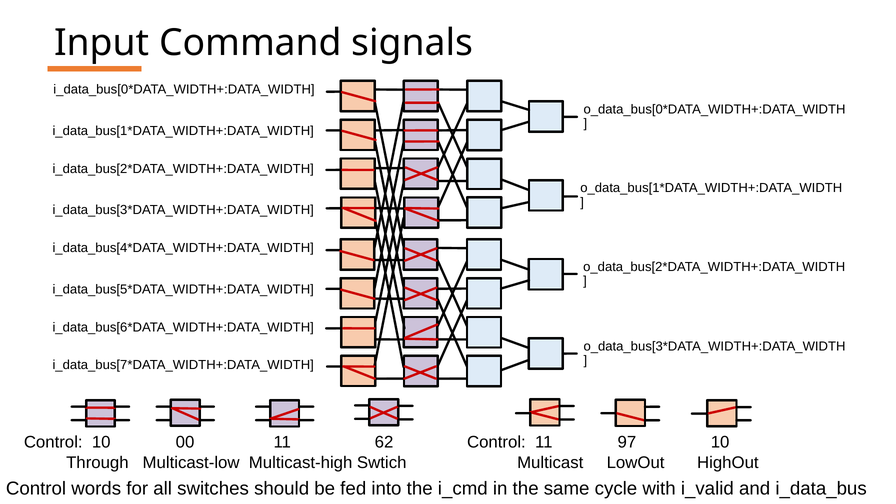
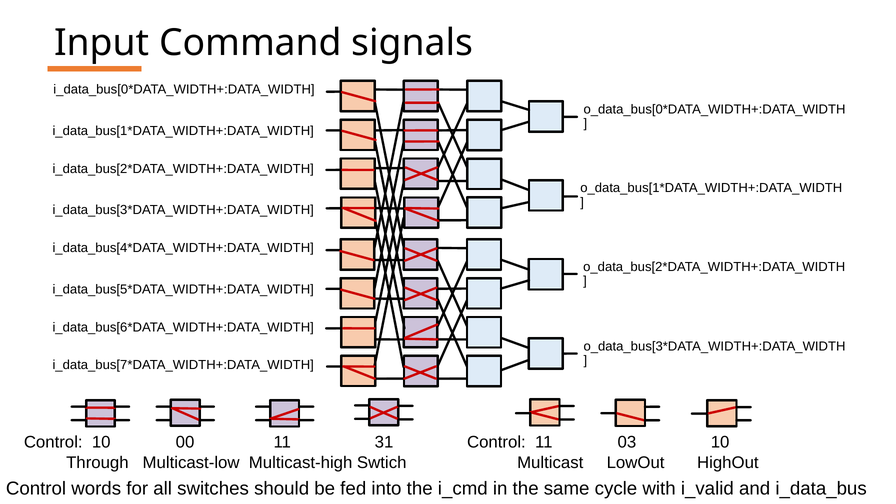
62: 62 -> 31 (384, 442)
97: 97 -> 03 (627, 442)
